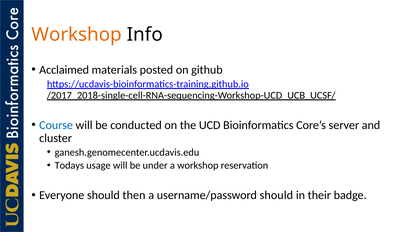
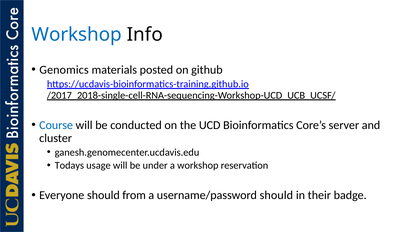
Workshop colour: orange -> blue (77, 35)
Acclaimed: Acclaimed -> Genomics (64, 70)
then: then -> from (134, 195)
